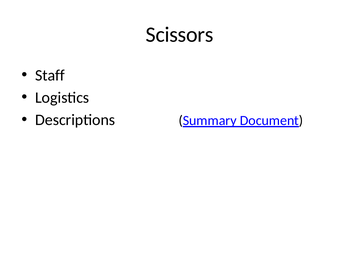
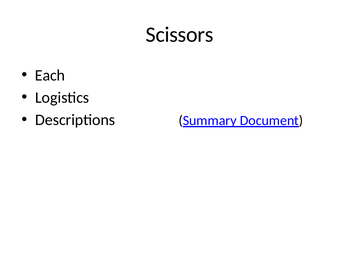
Staff: Staff -> Each (50, 75)
